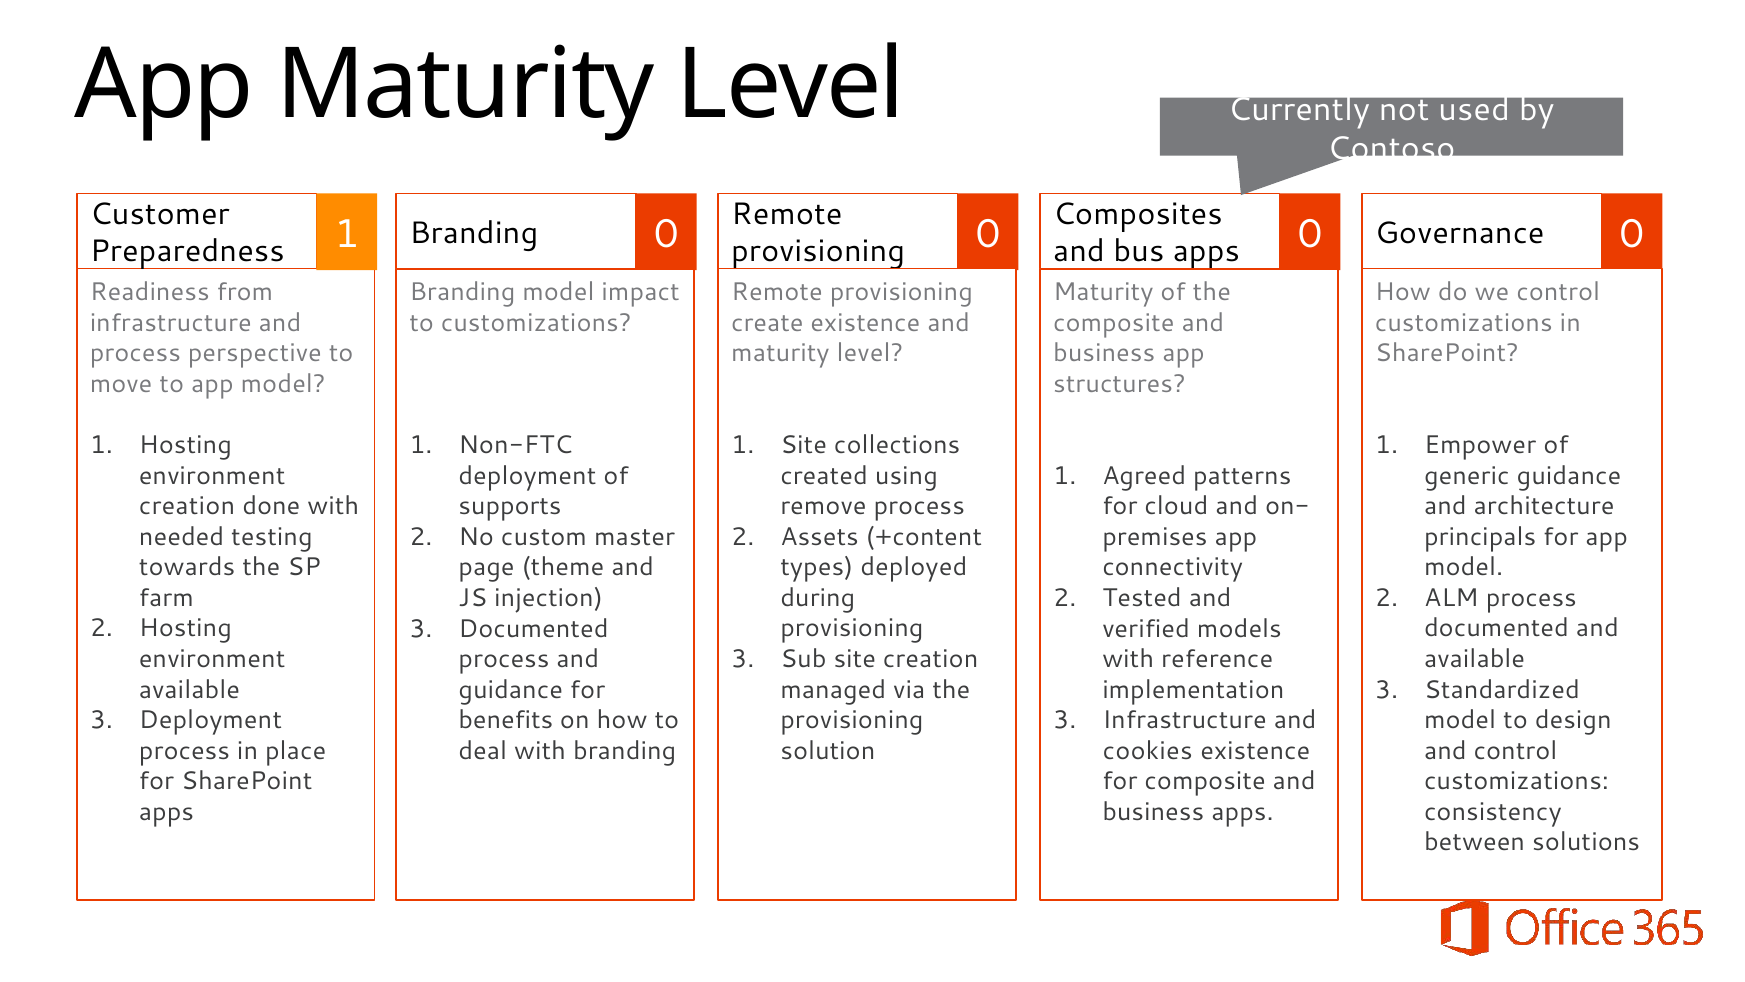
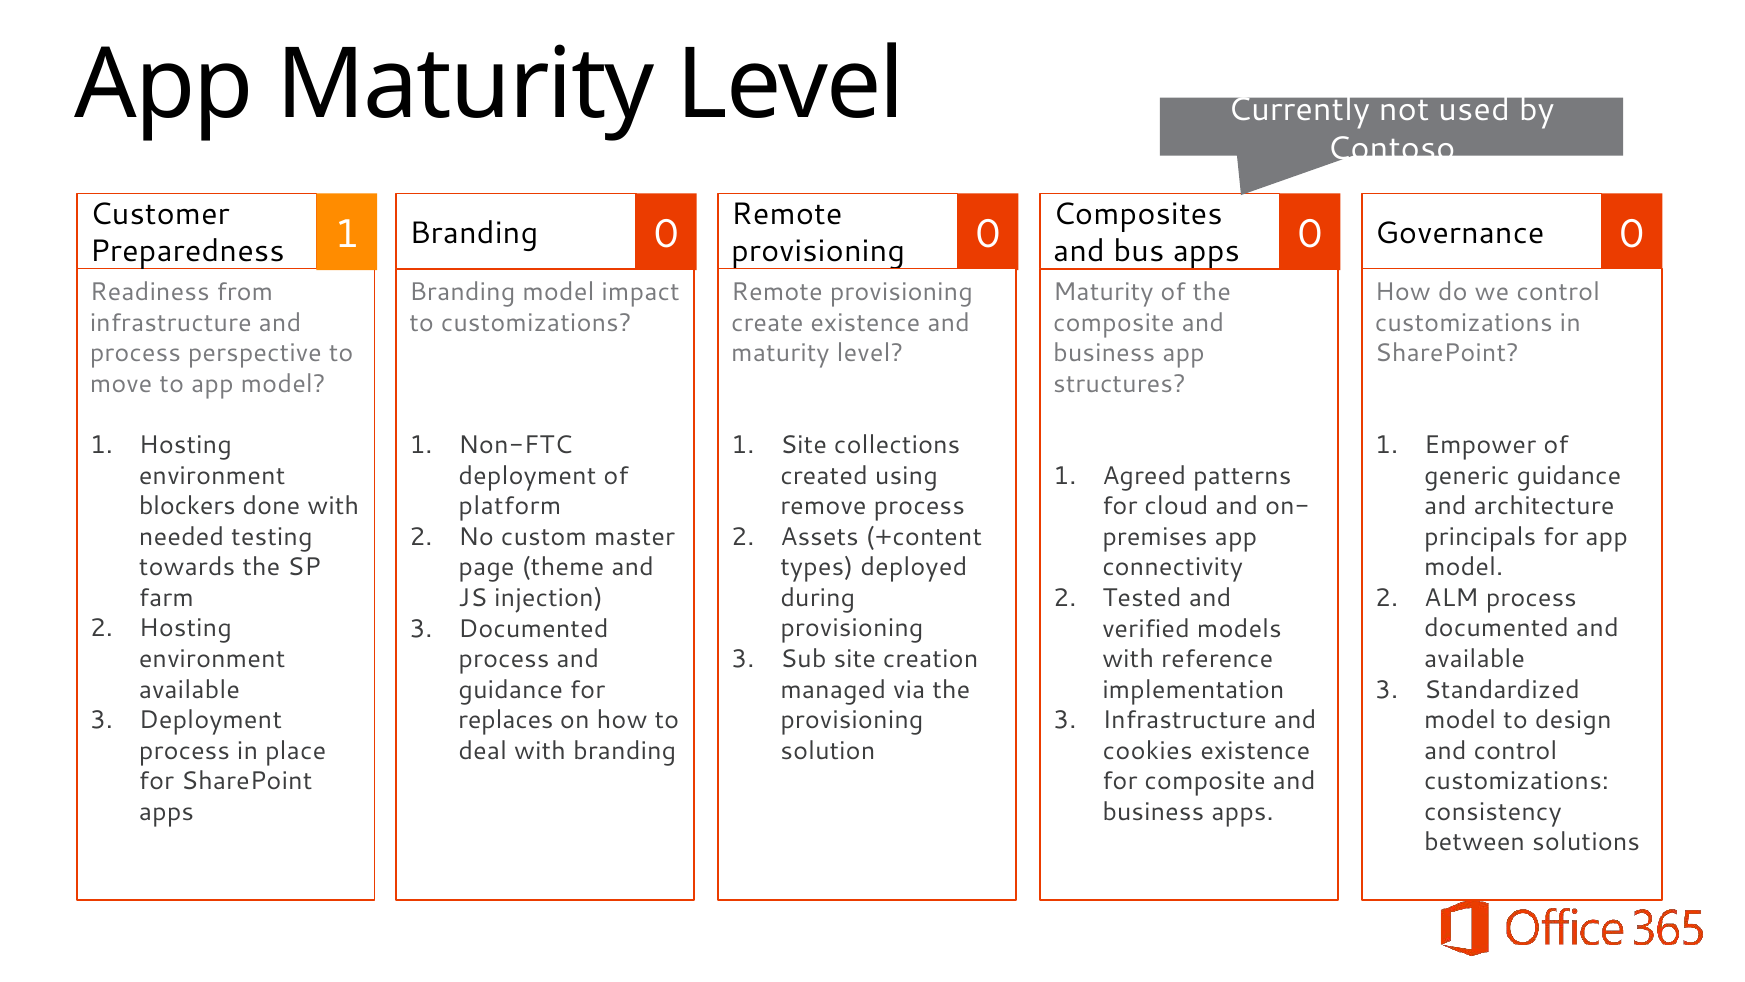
creation: creation -> blockers (187, 506)
supports: supports -> platform (510, 506)
benefits: benefits -> replaces (506, 720)
